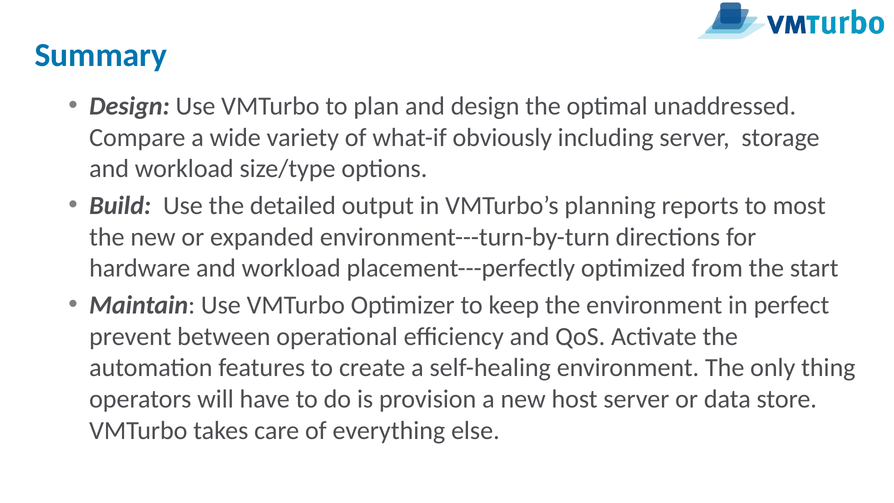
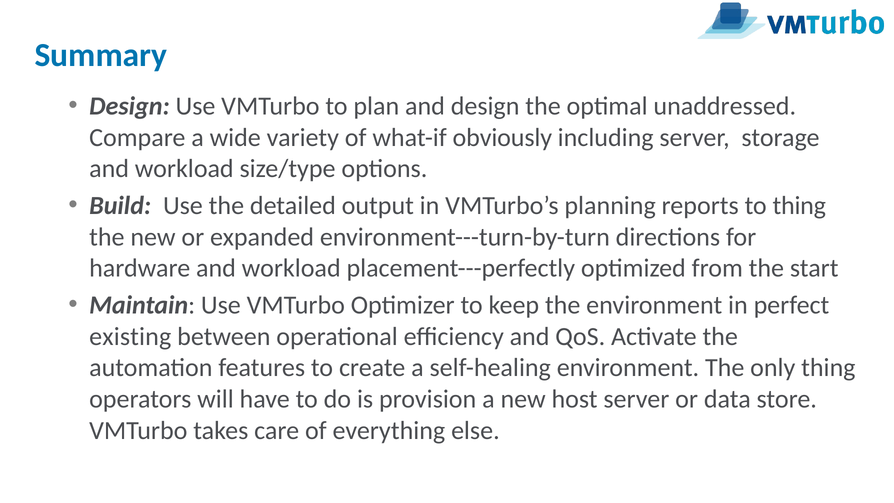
to most: most -> thing (799, 206)
prevent: prevent -> existing (130, 337)
